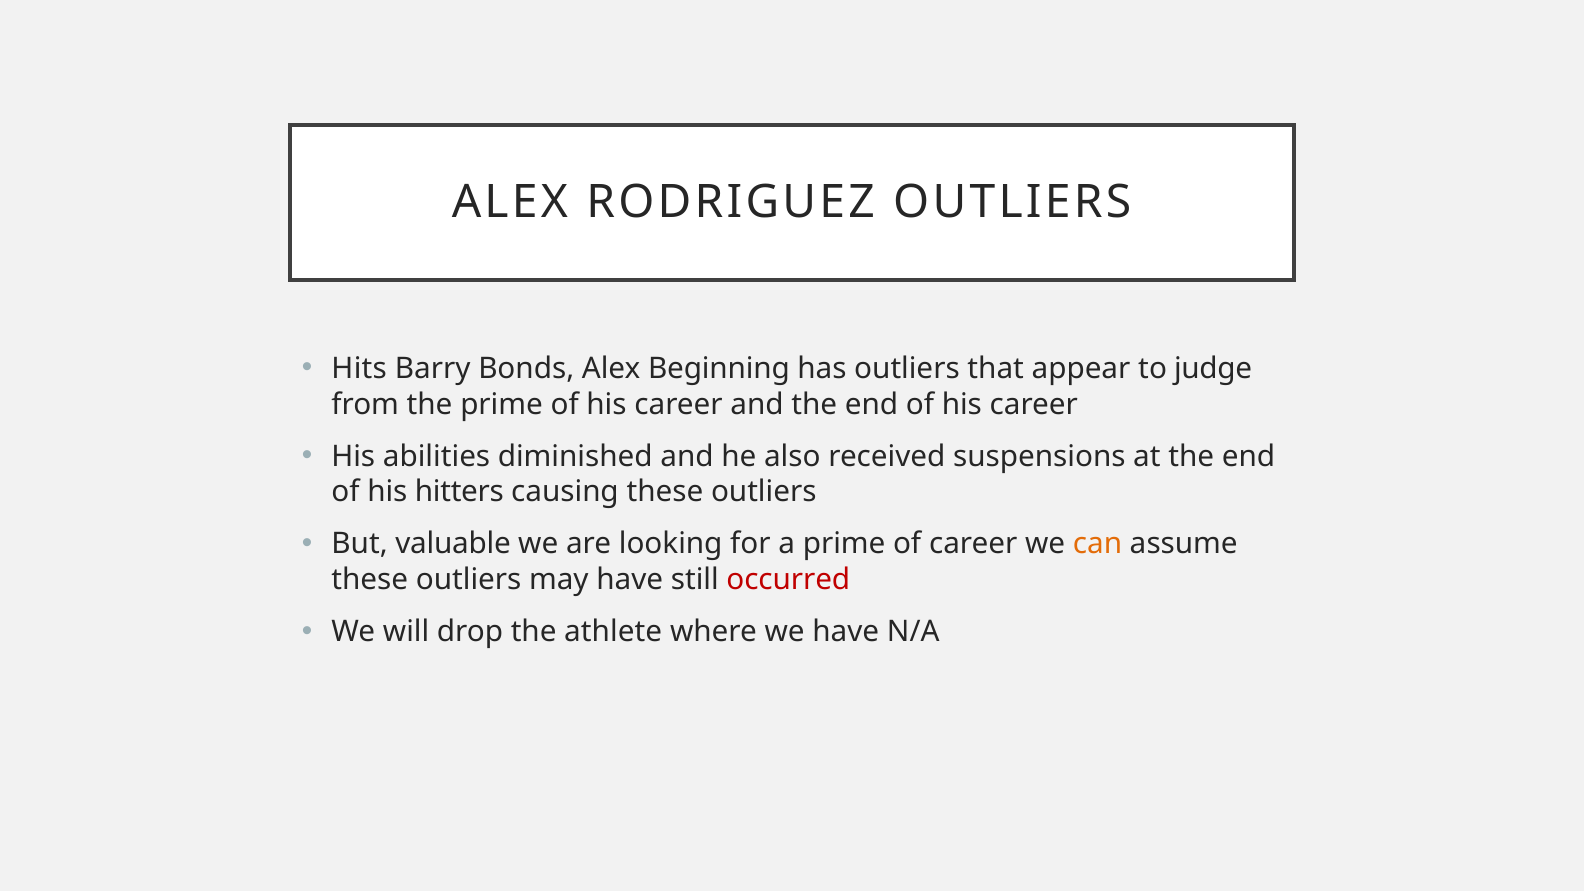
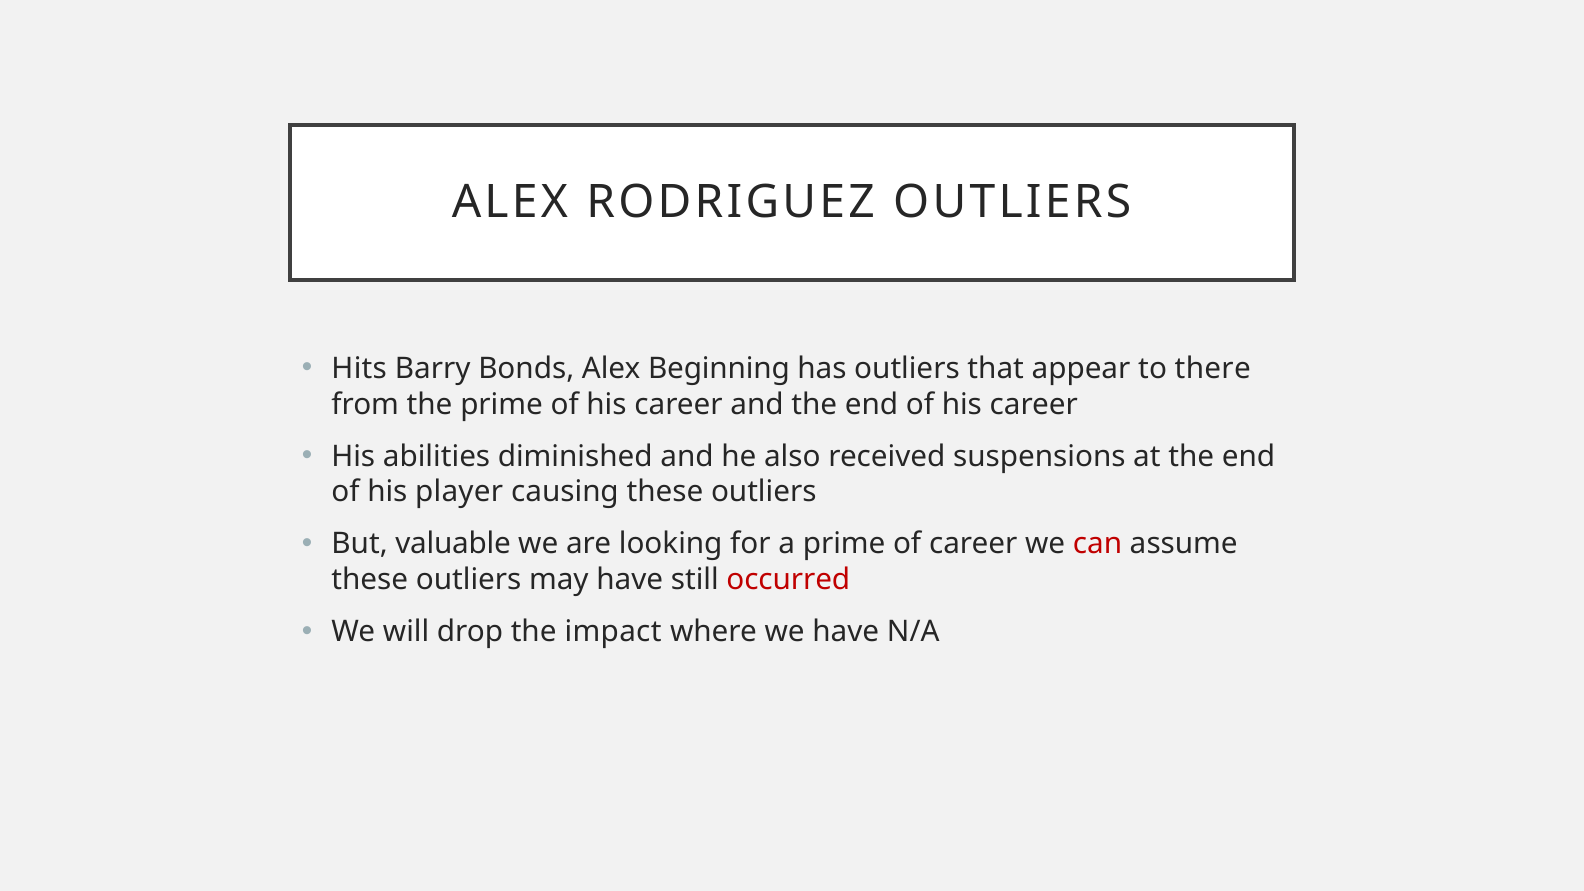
judge: judge -> there (1213, 369)
hitters: hitters -> player (459, 492)
can colour: orange -> red (1098, 544)
athlete: athlete -> impact (613, 632)
